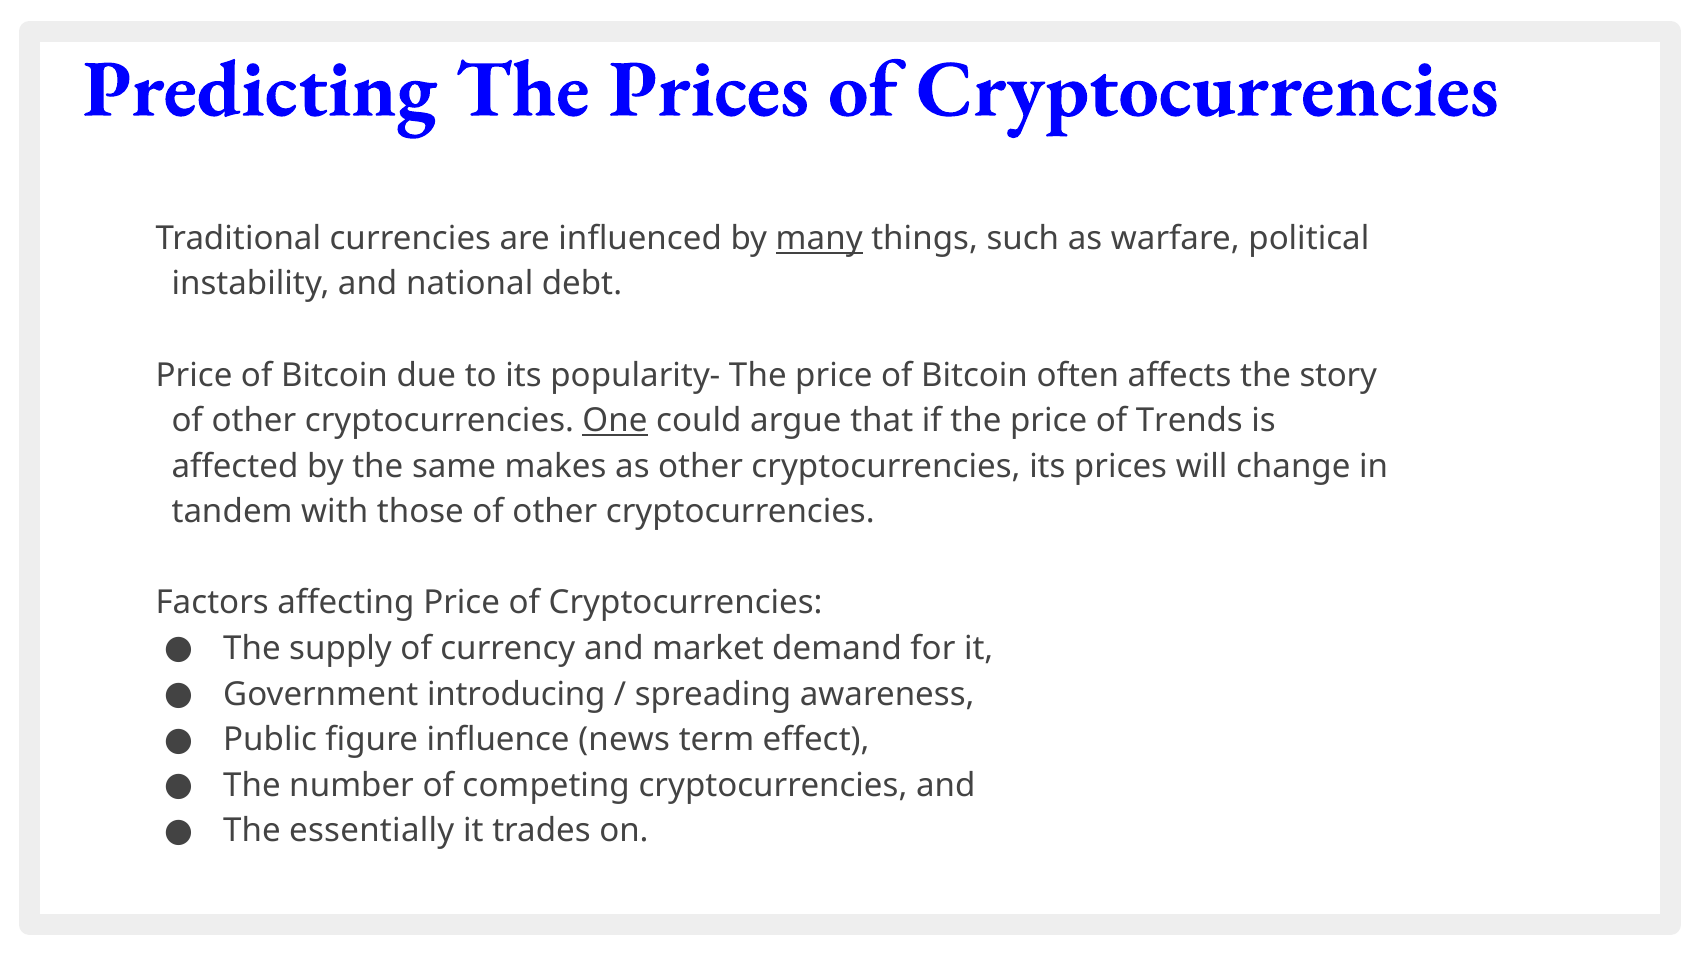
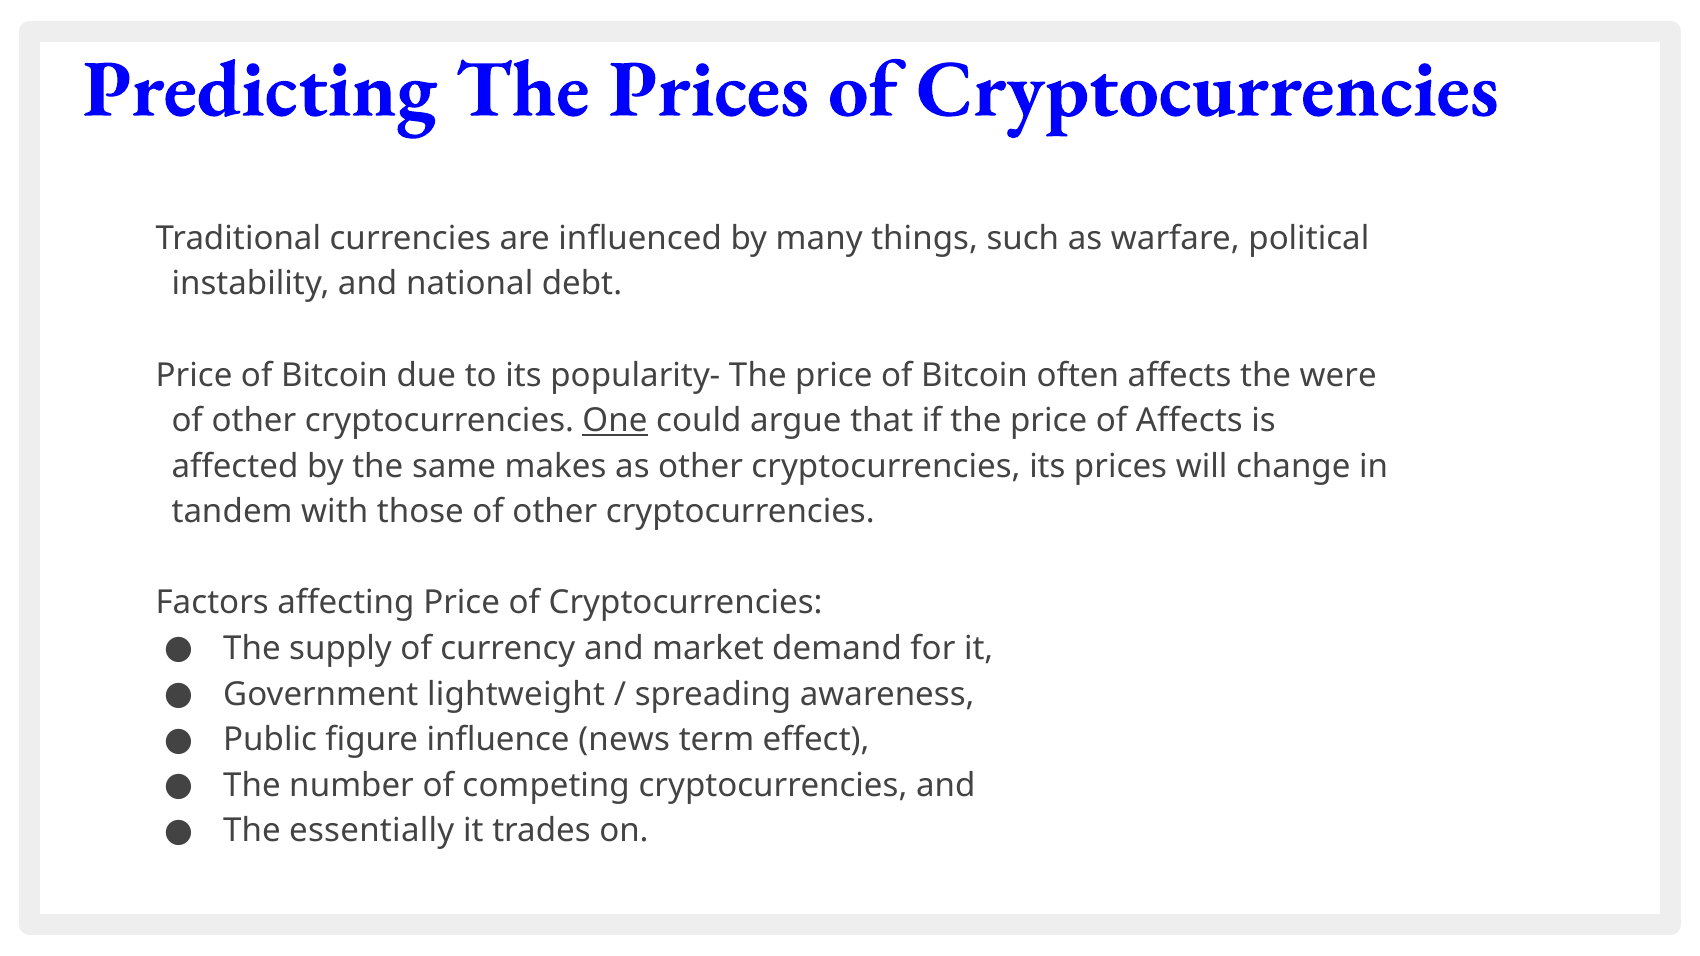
many underline: present -> none (819, 239)
story: story -> were (1338, 375)
of Trends: Trends -> Affects (1189, 421)
introducing: introducing -> lightweight (516, 694)
